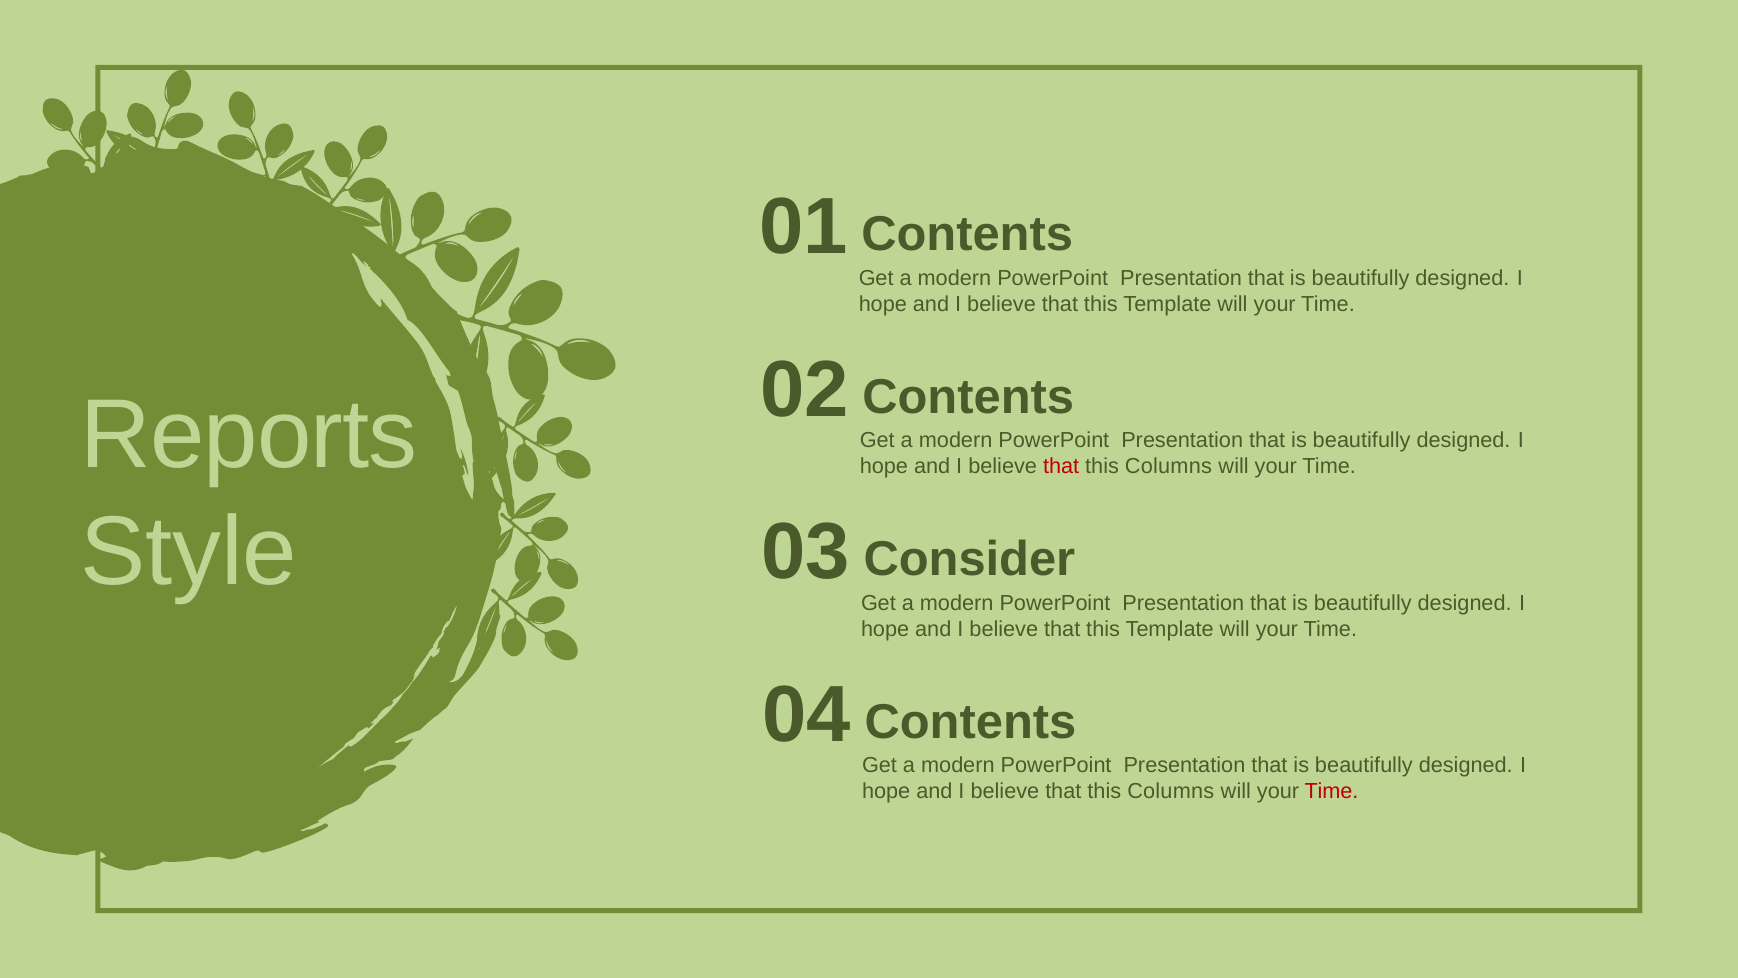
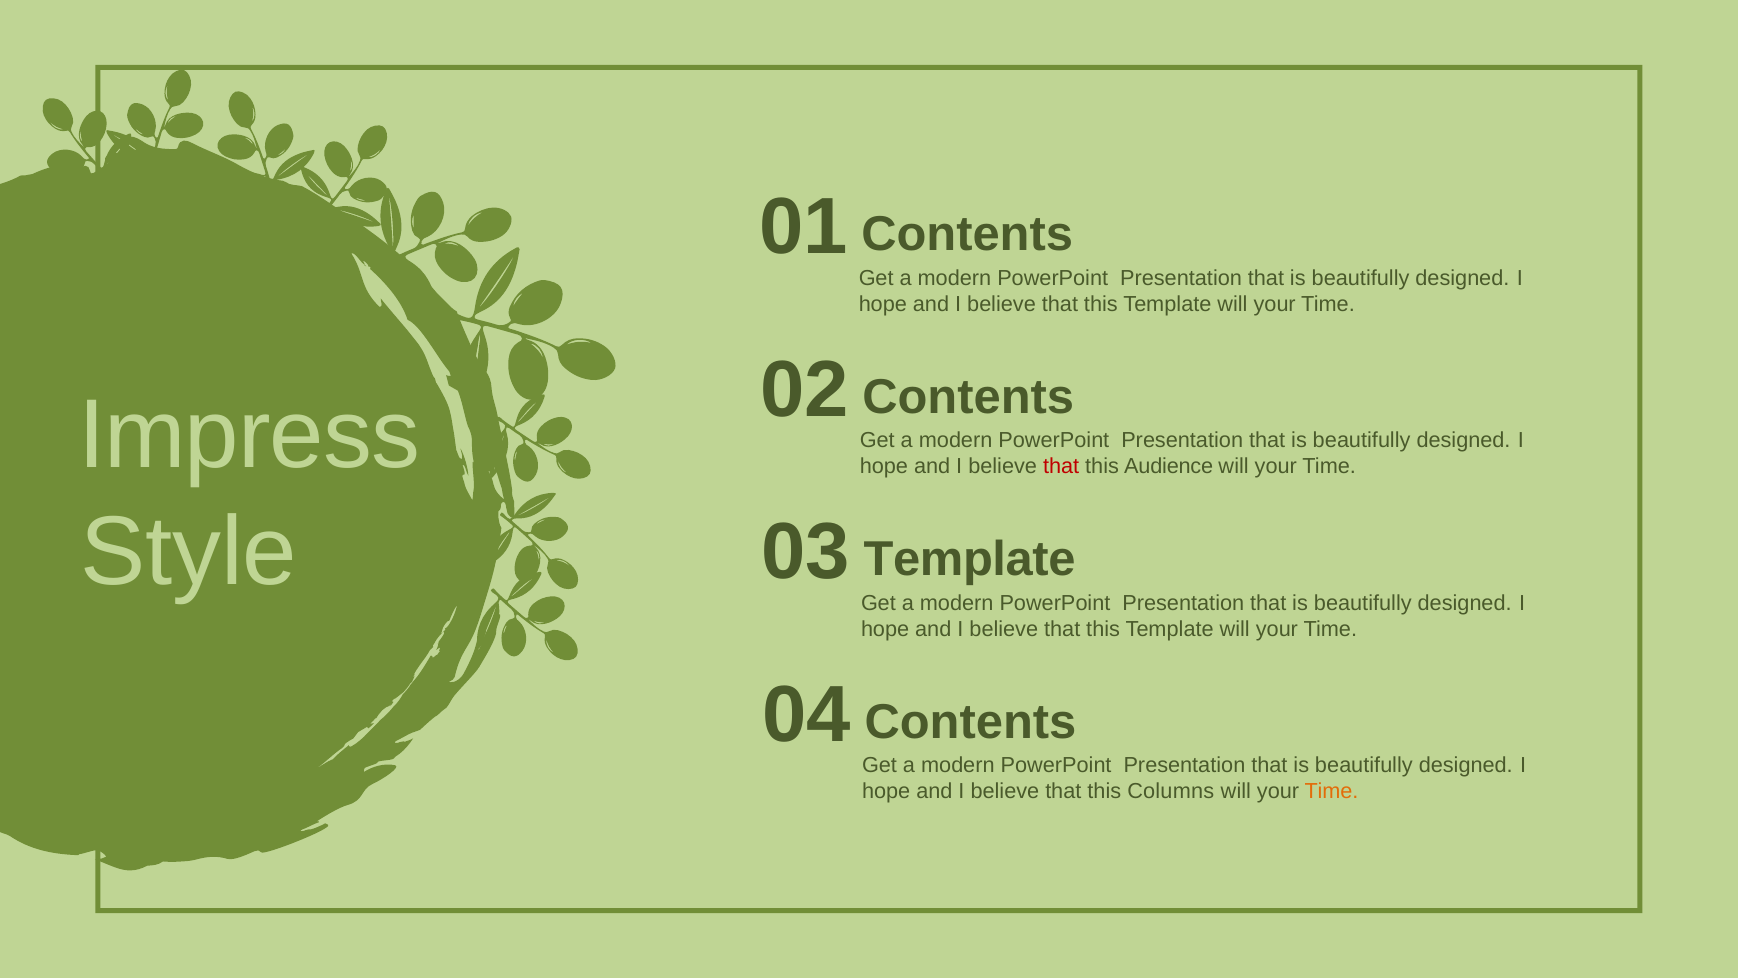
Reports: Reports -> Impress (249, 435)
Columns: Columns -> Audience (1169, 466)
Consider: Consider -> Template (970, 559)
Time colour: red -> orange (1331, 791)
